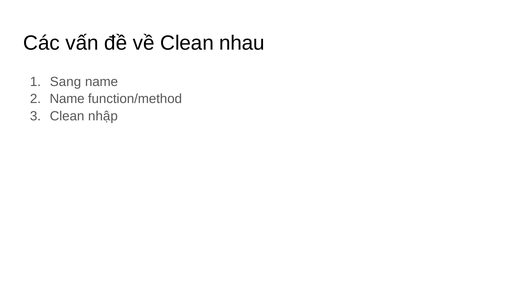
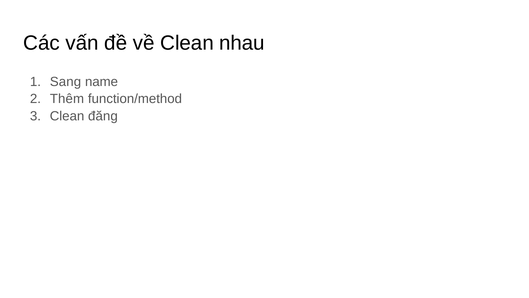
Name: Name -> Thêm (67, 99)
nhập: nhập -> đăng (103, 116)
